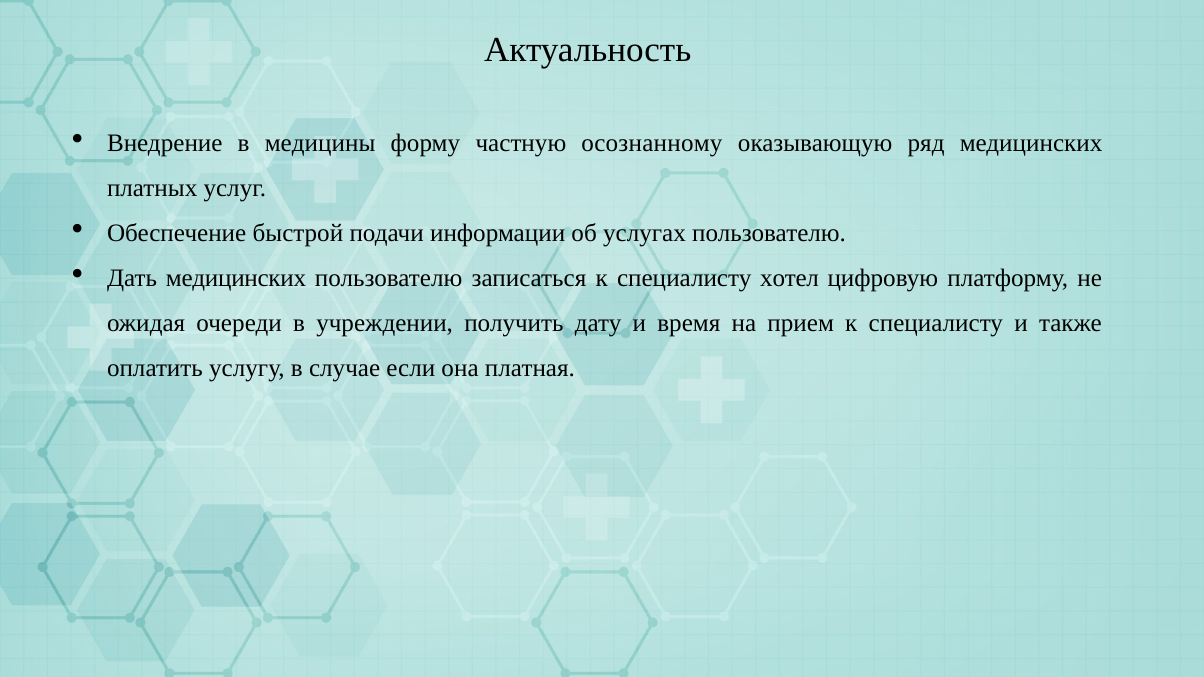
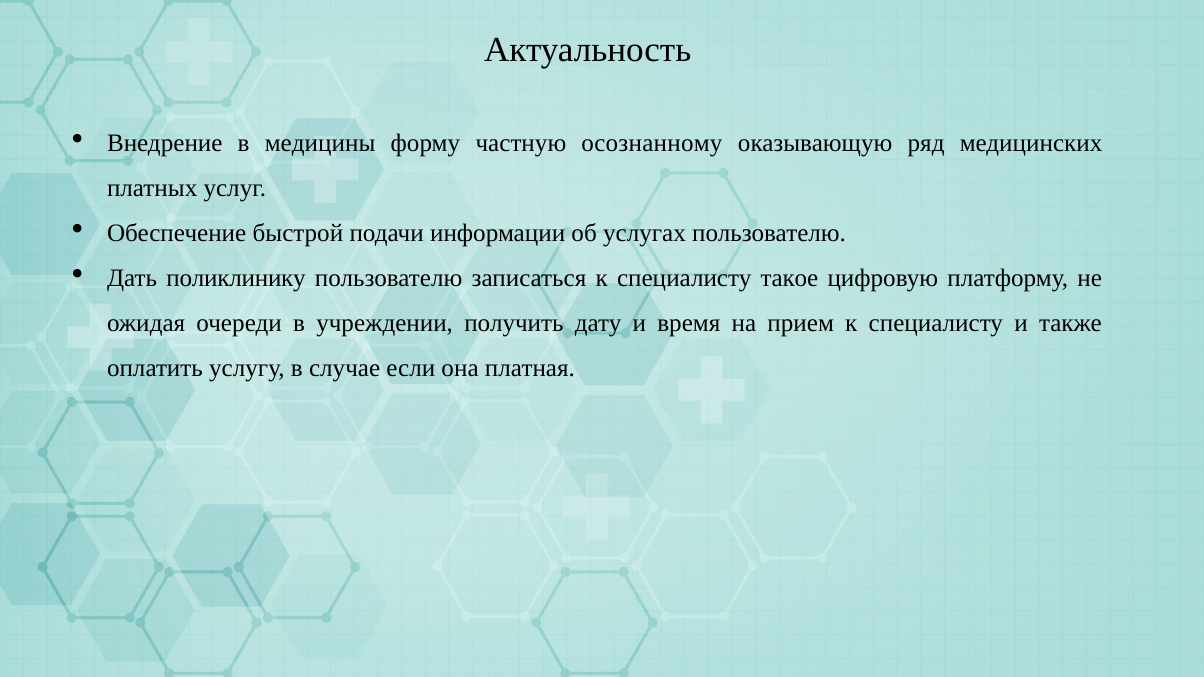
Дать медицинских: медицинских -> поликлинику (236, 279)
хотел: хотел -> такое (789, 279)
